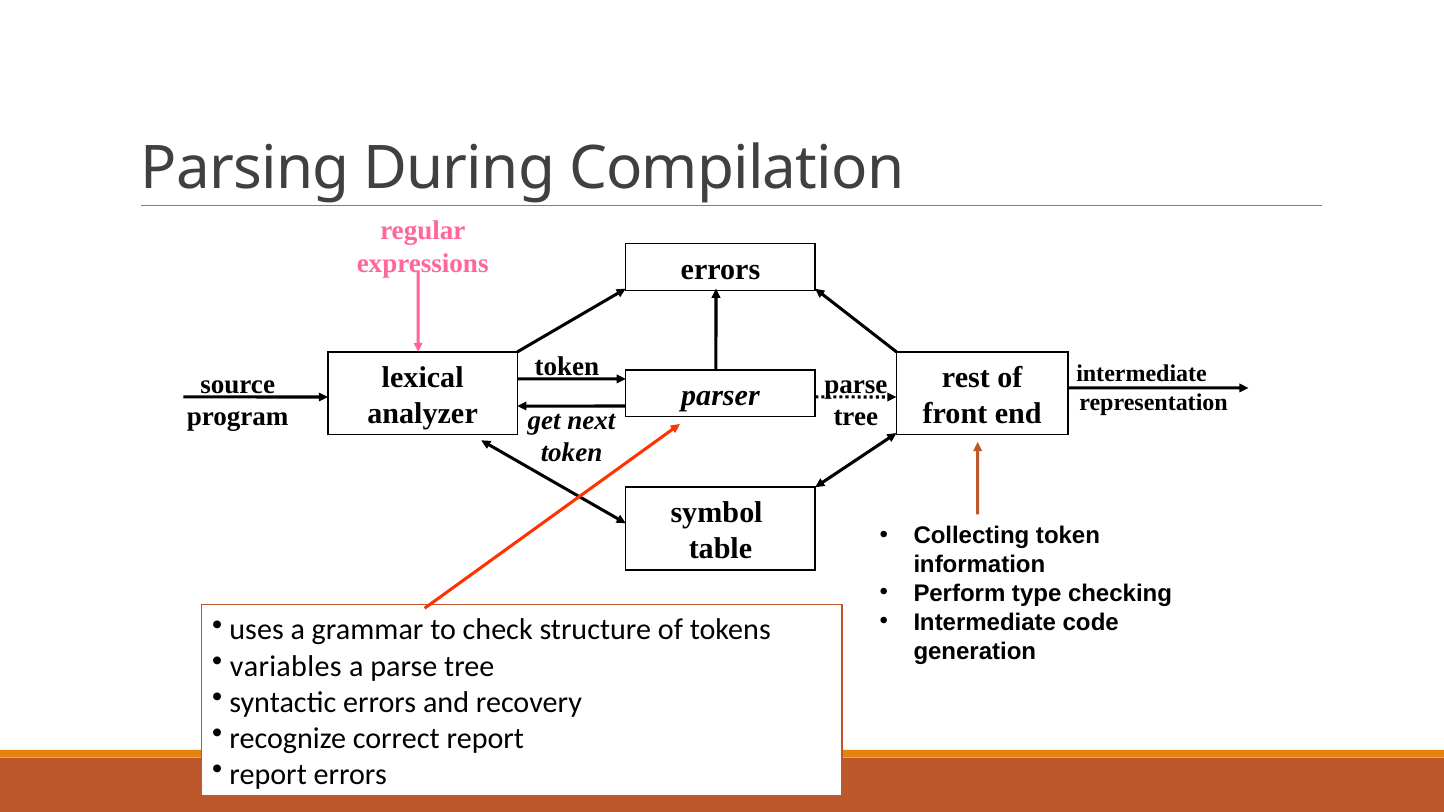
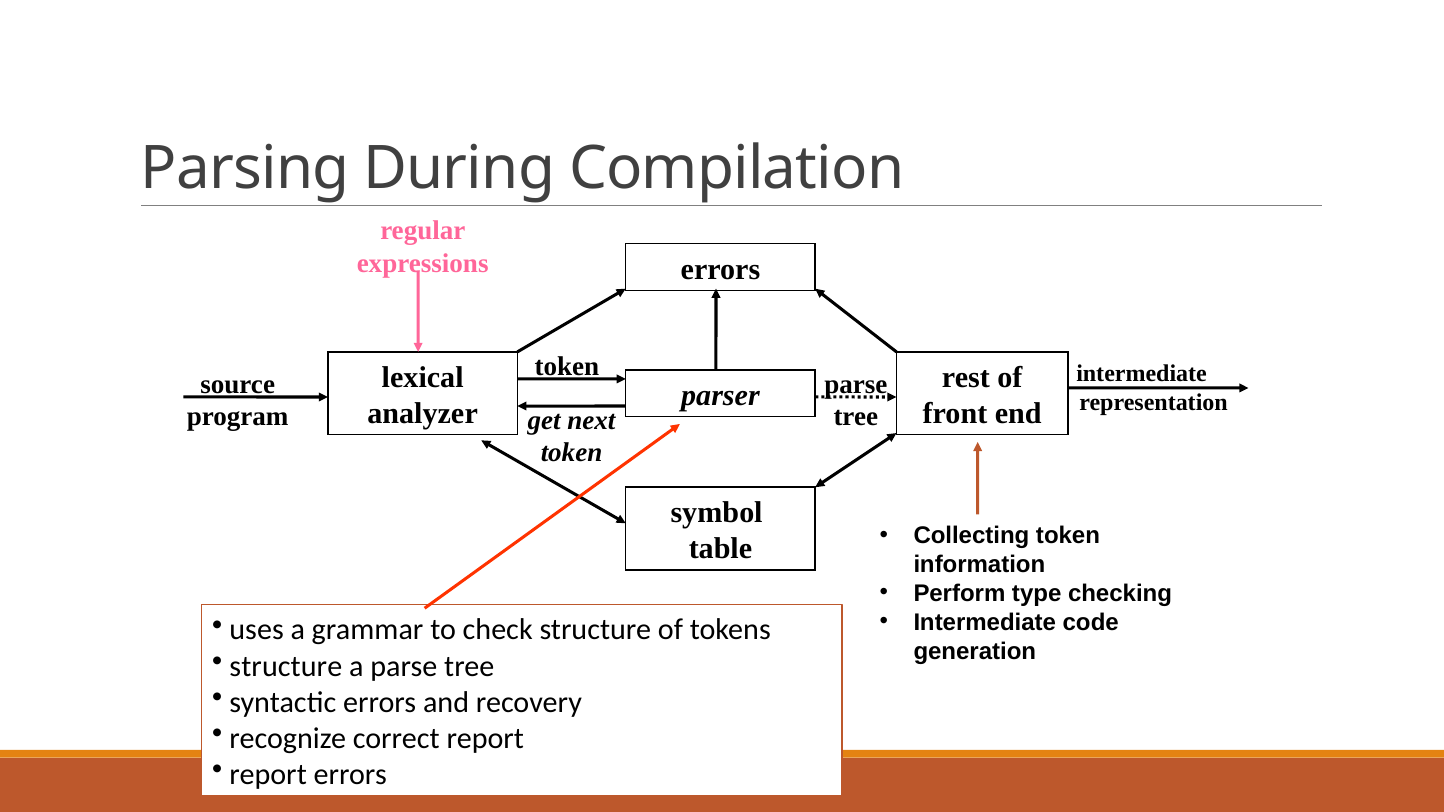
variables: variables -> structure (286, 666)
